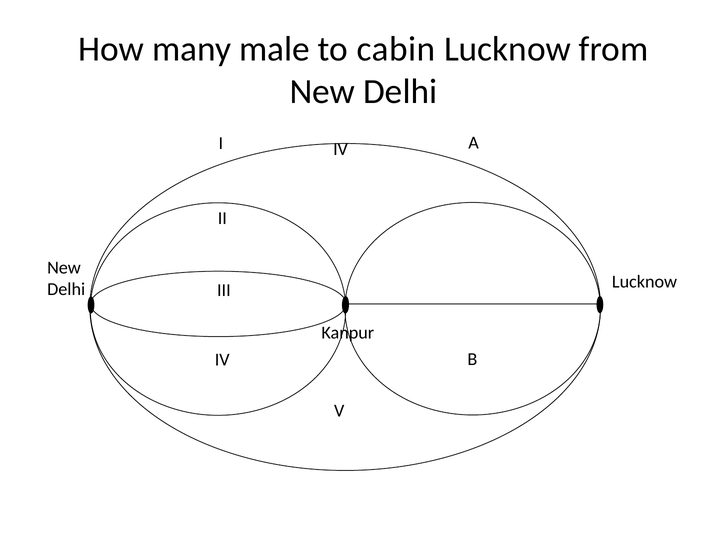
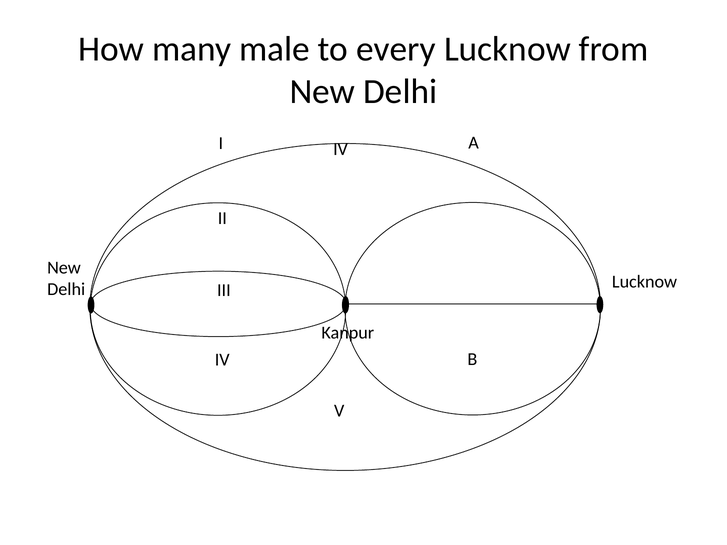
cabin: cabin -> every (396, 49)
